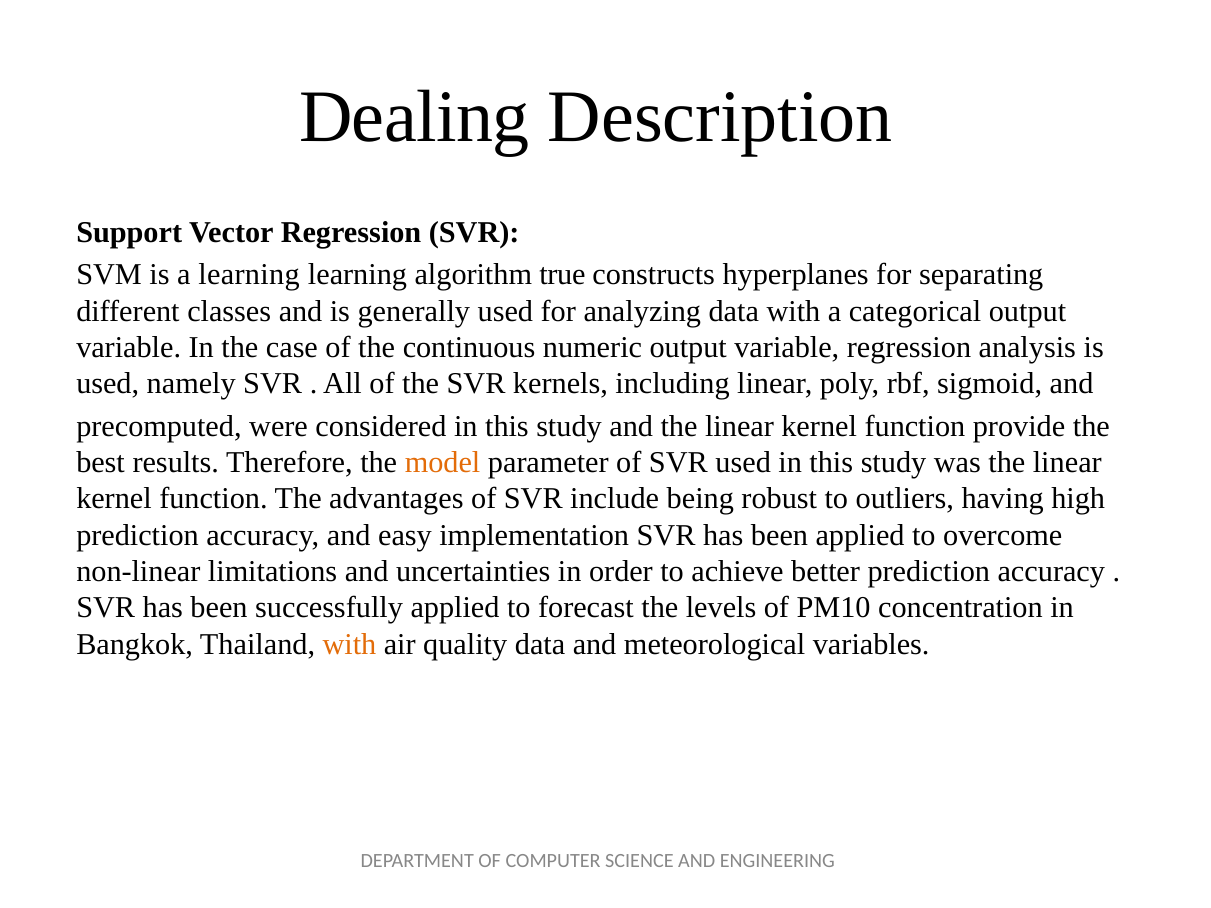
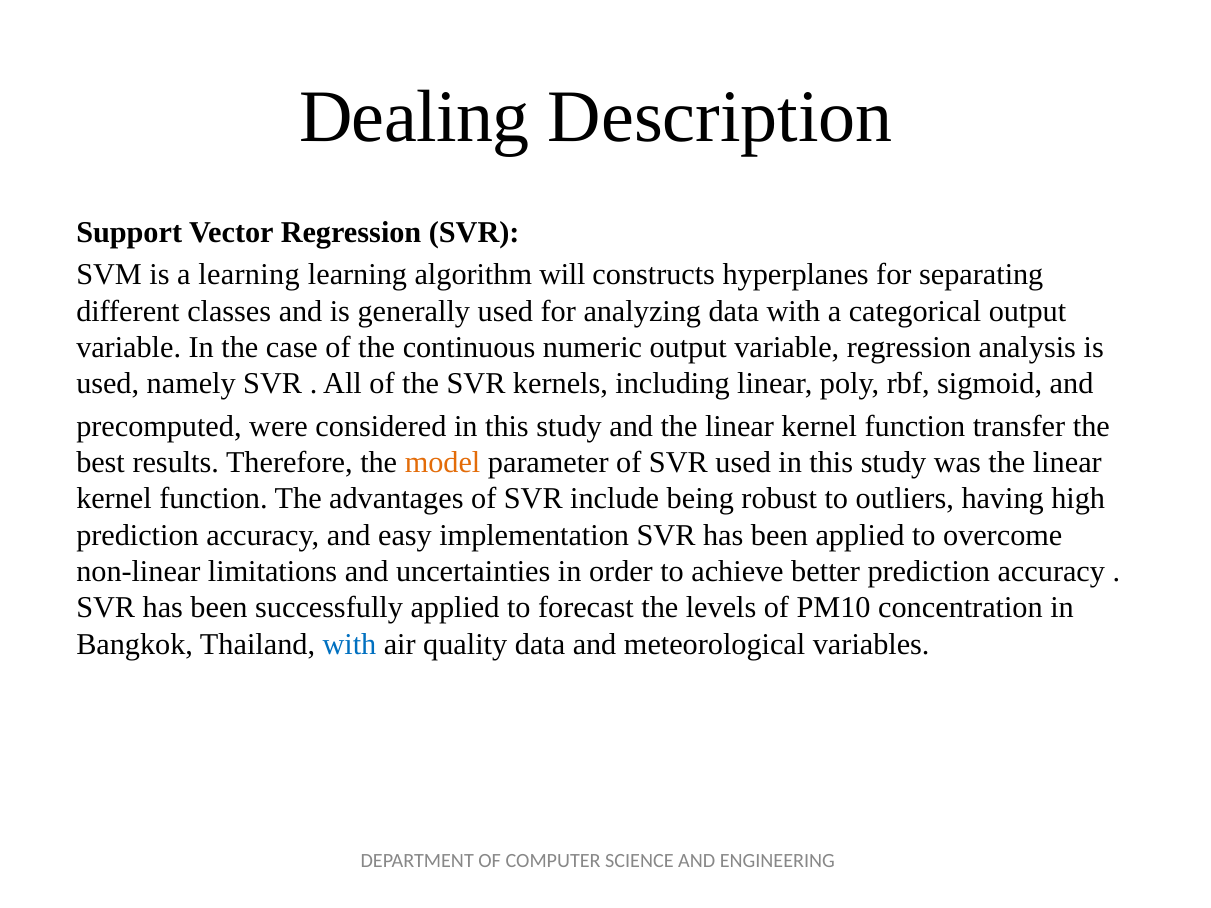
true: true -> will (562, 275)
provide: provide -> transfer (1019, 426)
with colour: orange -> blue (349, 644)
